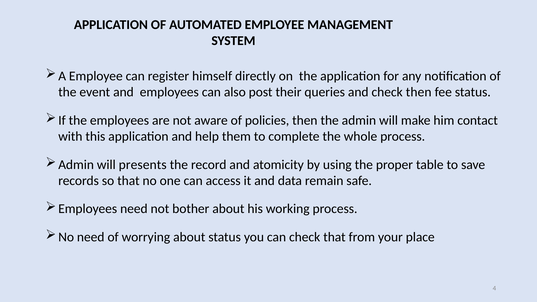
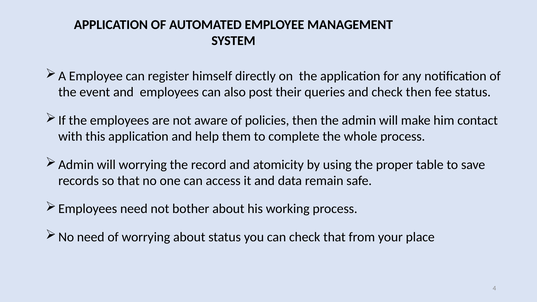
will presents: presents -> worrying (143, 165)
